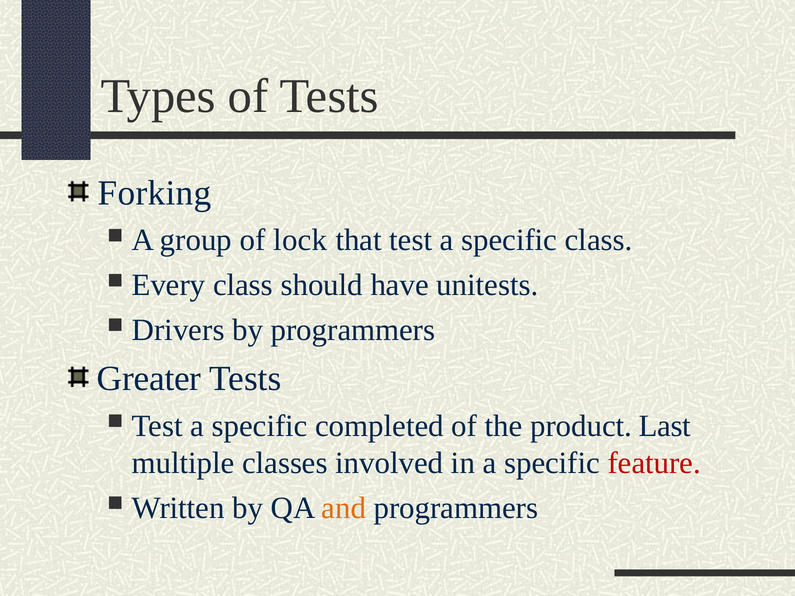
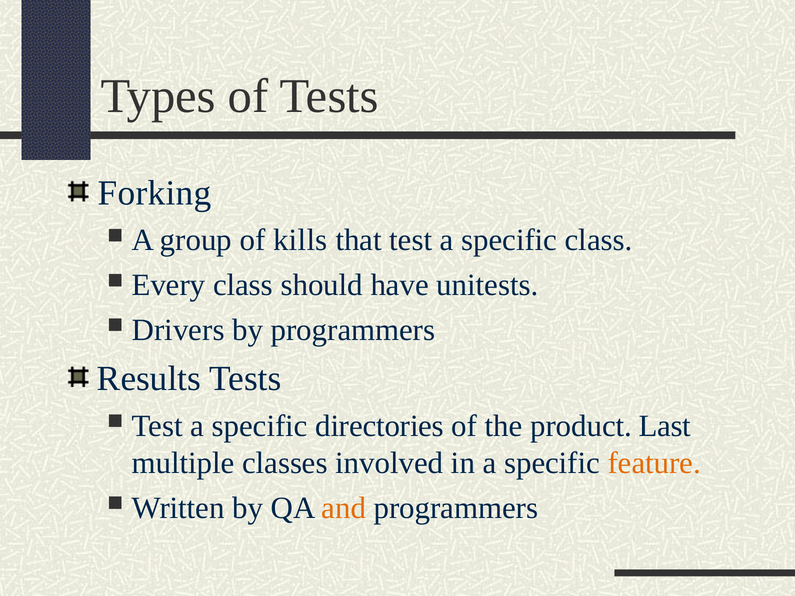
lock: lock -> kills (300, 240)
Greater: Greater -> Results (149, 379)
completed: completed -> directories (380, 426)
feature colour: red -> orange (654, 463)
